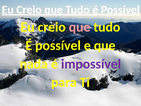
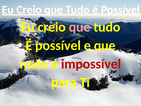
impossível colour: purple -> red (91, 64)
